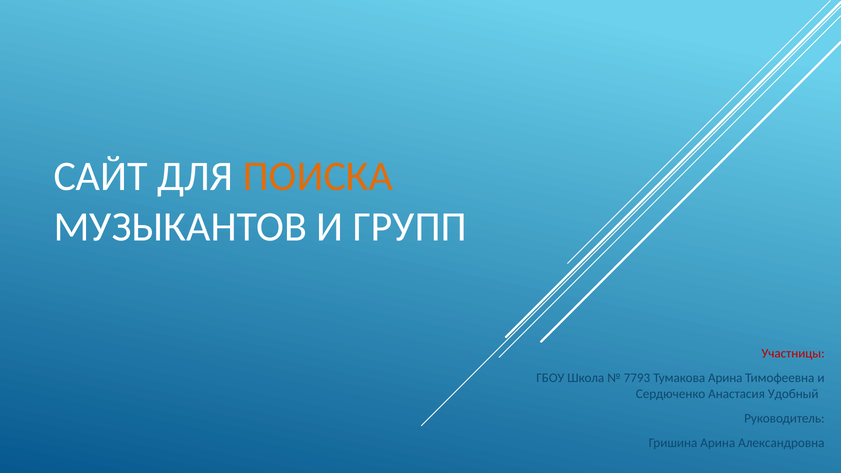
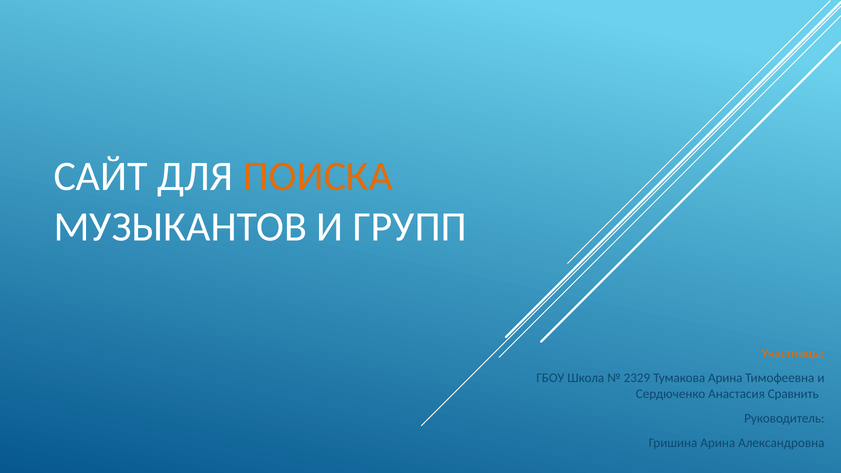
Участницы colour: red -> orange (793, 353)
7793: 7793 -> 2329 (637, 378)
Удобный: Удобный -> Сравнить (793, 394)
